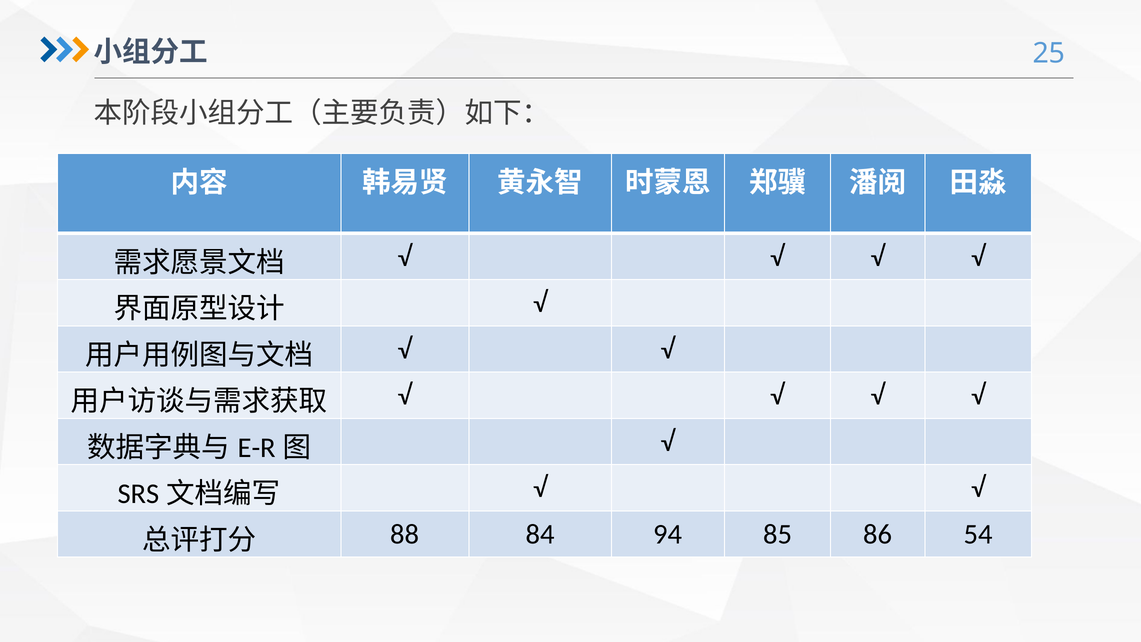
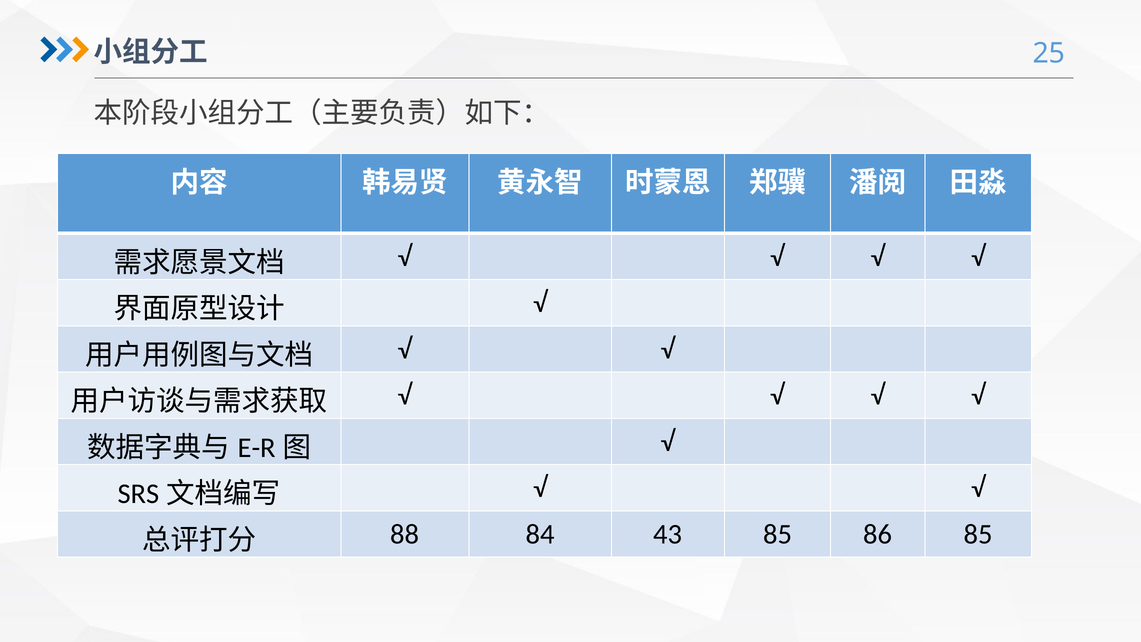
94: 94 -> 43 (668, 534)
86 54: 54 -> 85 (978, 534)
